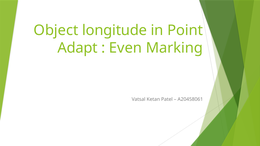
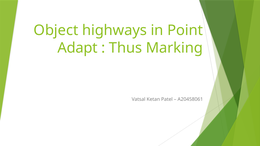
longitude: longitude -> highways (114, 30)
Even: Even -> Thus (126, 48)
